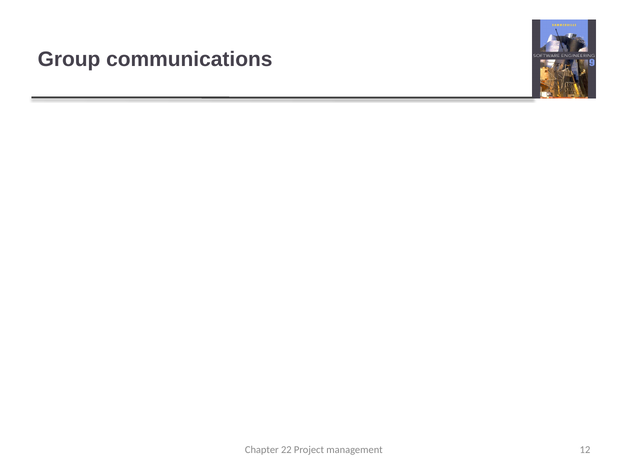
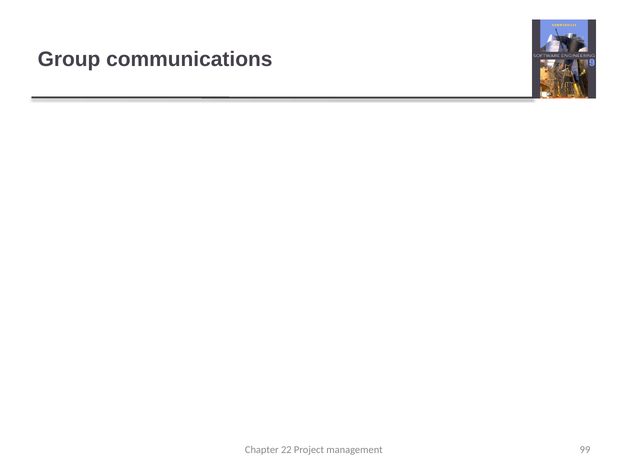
12: 12 -> 99 (585, 450)
